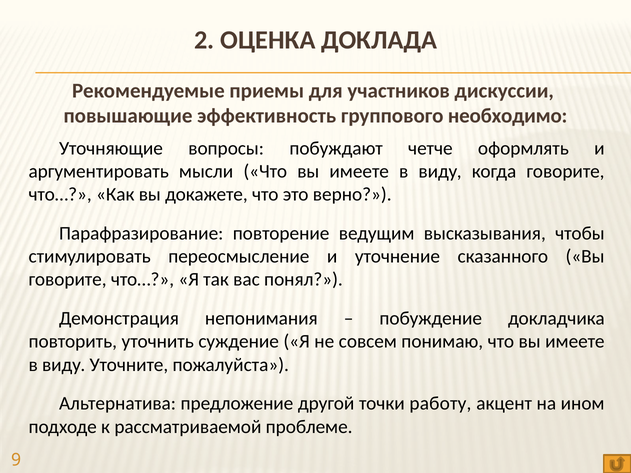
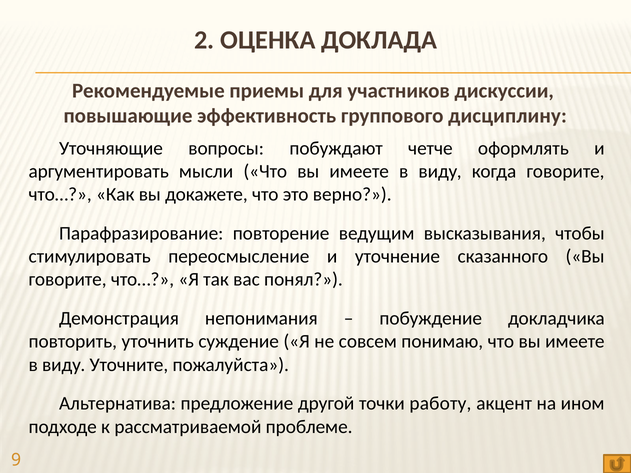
необходимо: необходимо -> дисциплину (507, 116)
